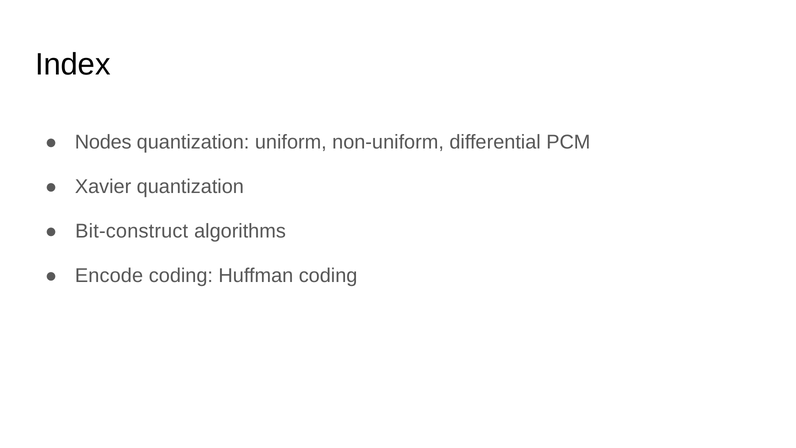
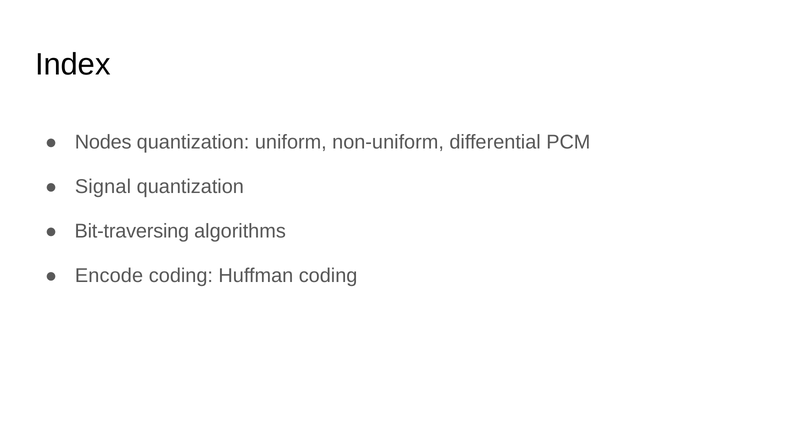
Xavier: Xavier -> Signal (103, 187)
Bit-construct: Bit-construct -> Bit-traversing (132, 231)
